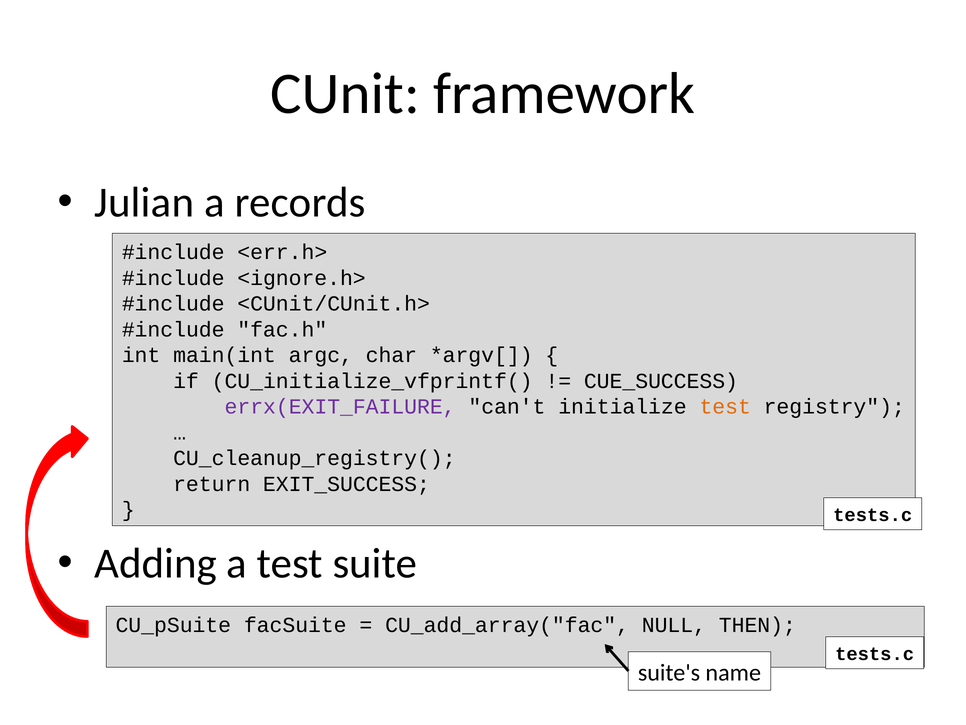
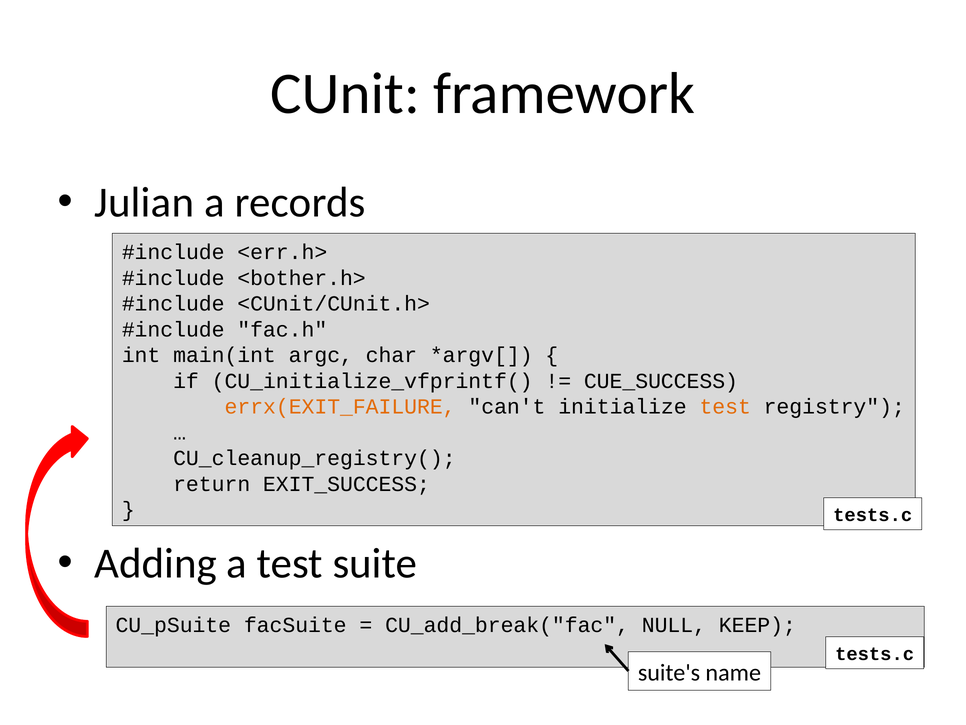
<ignore.h>: <ignore.h> -> <bother.h> (302, 278)
errx(EXIT_FAILURE colour: purple -> orange (340, 407)
CU_add_array("fac: CU_add_array("fac -> CU_add_break("fac (507, 625)
THEN: THEN -> KEEP (757, 625)
